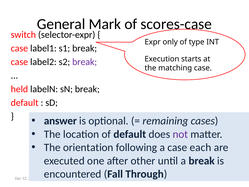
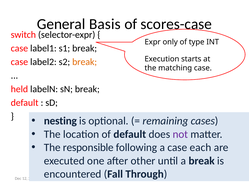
Mark: Mark -> Basis (105, 24)
break colour: purple -> orange (85, 62)
answer: answer -> nesting (60, 121)
orientation: orientation -> responsible (88, 147)
